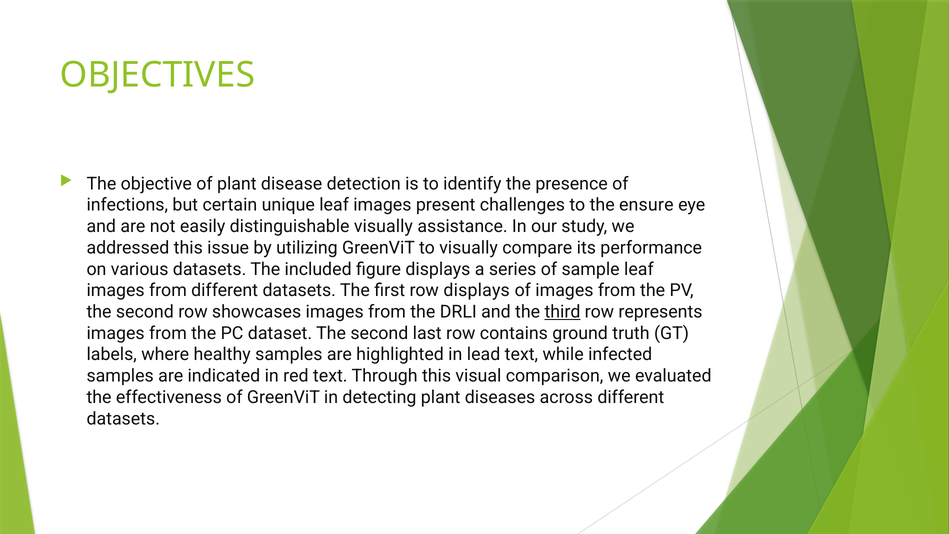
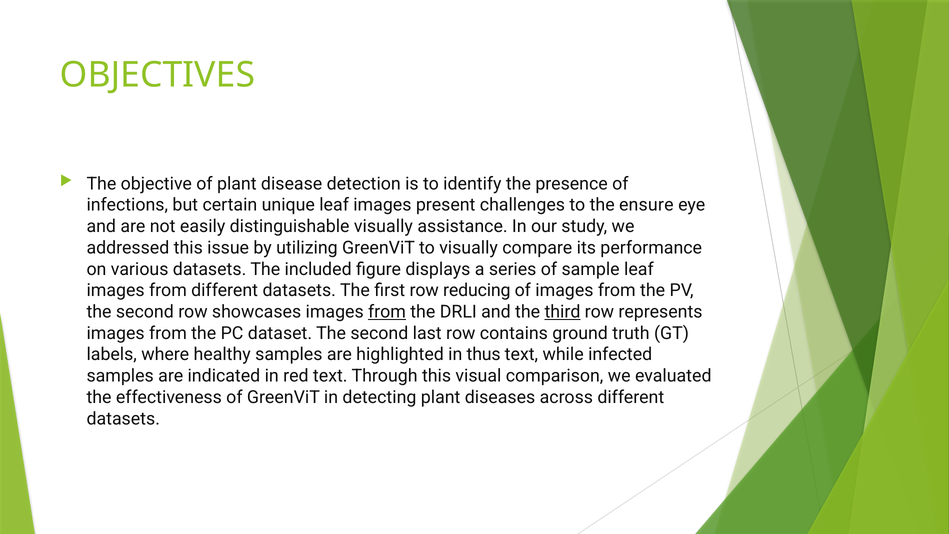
row displays: displays -> reducing (477, 290)
from underline: none -> present (387, 312)
lead: lead -> thus (484, 354)
